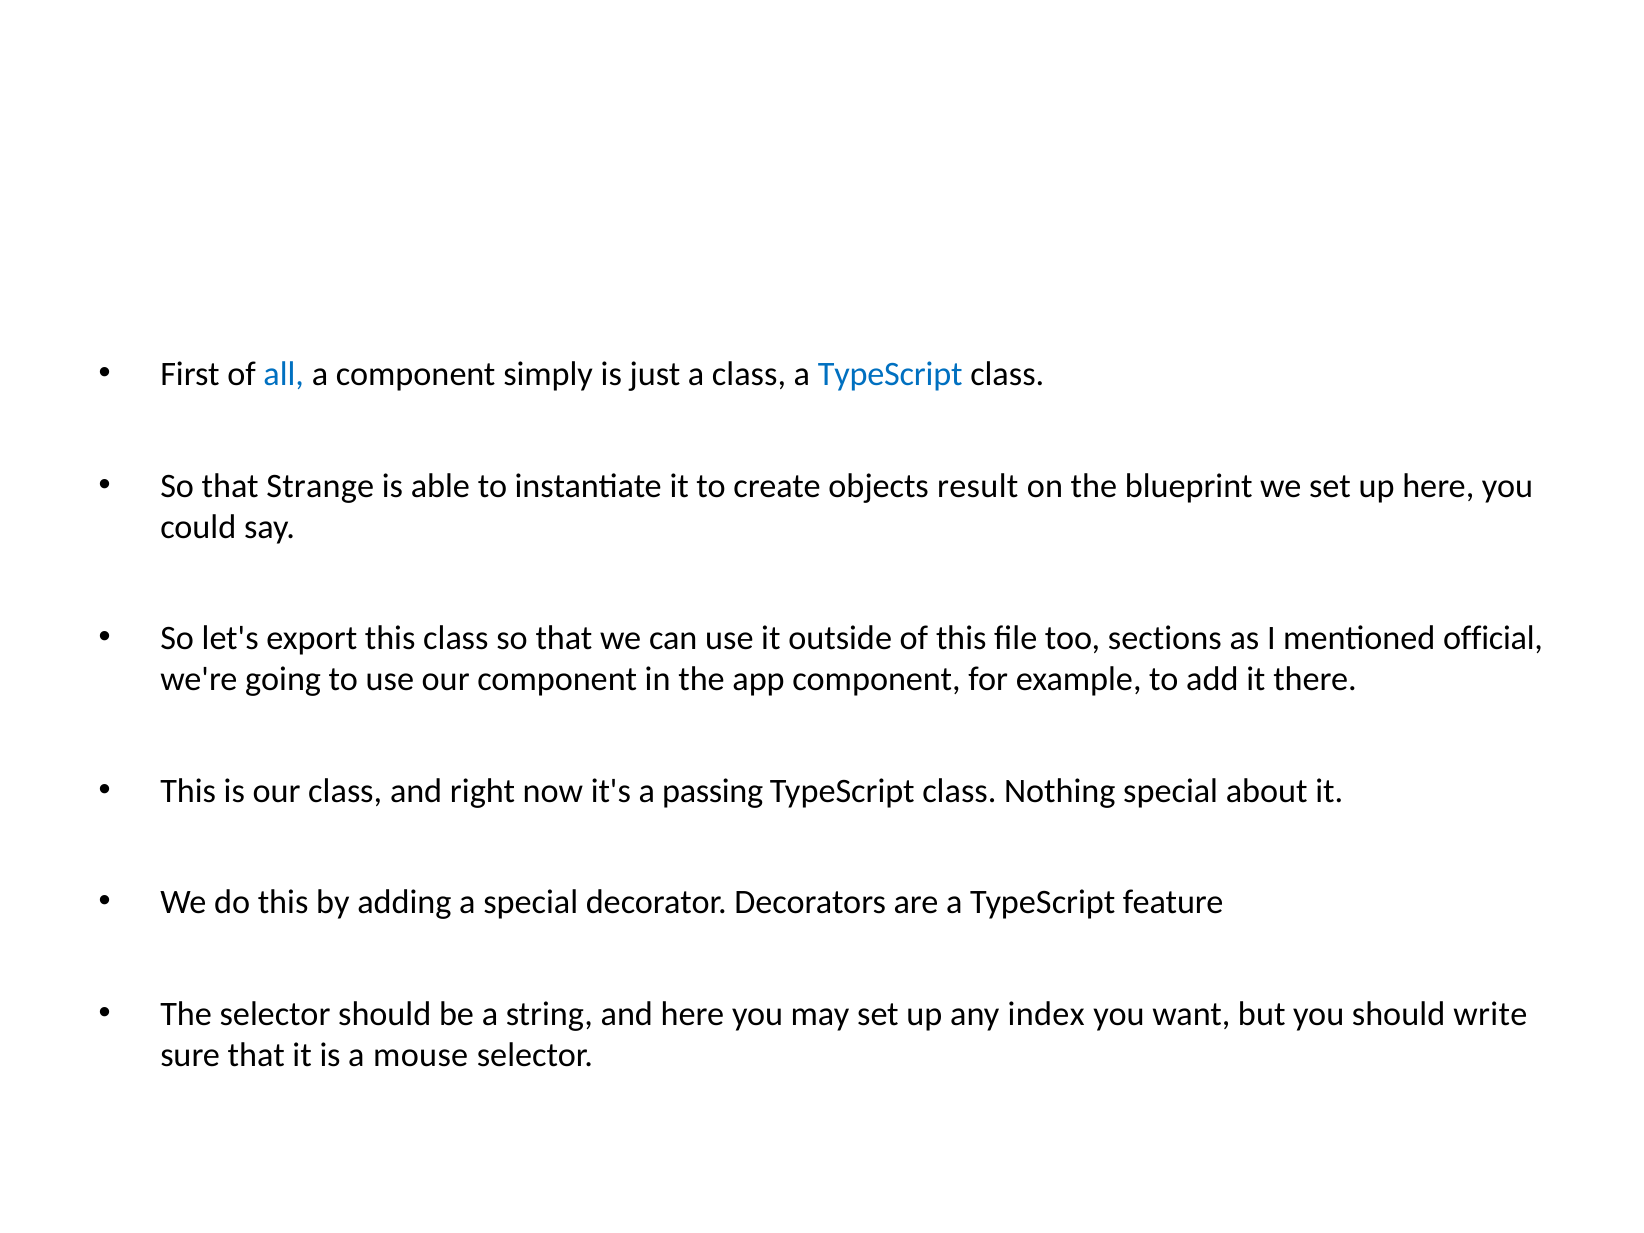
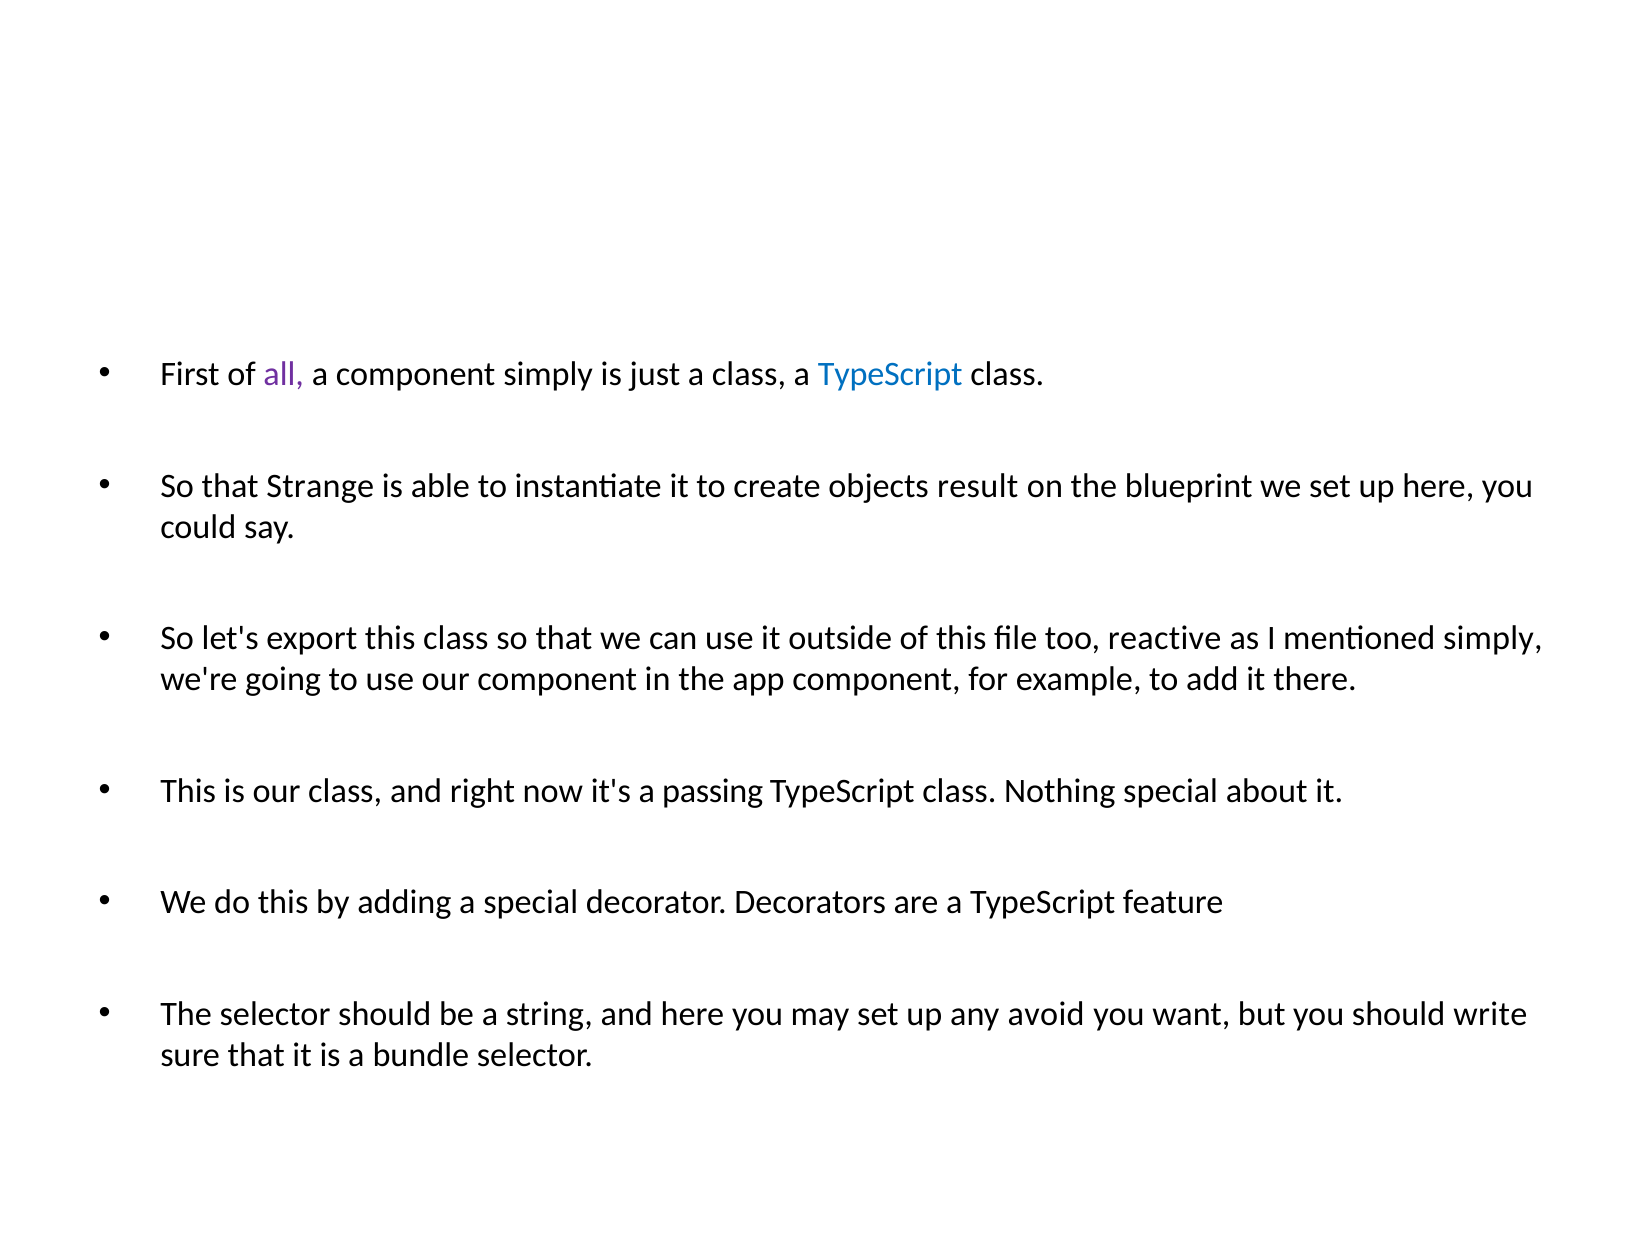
all colour: blue -> purple (284, 375)
sections: sections -> reactive (1165, 639)
mentioned official: official -> simply (1493, 639)
index: index -> avoid (1046, 1014)
mouse: mouse -> bundle (421, 1055)
